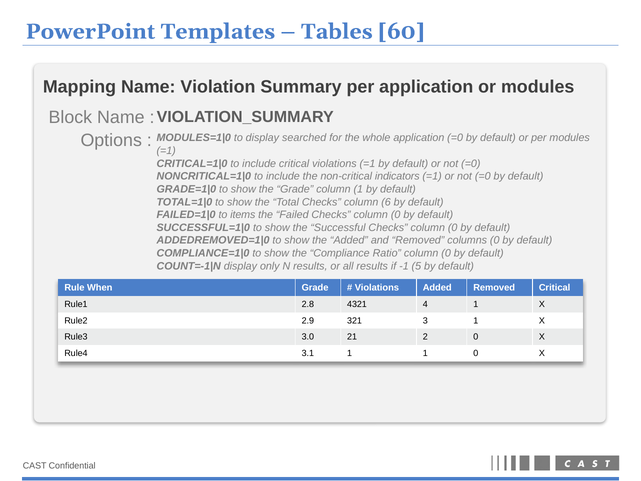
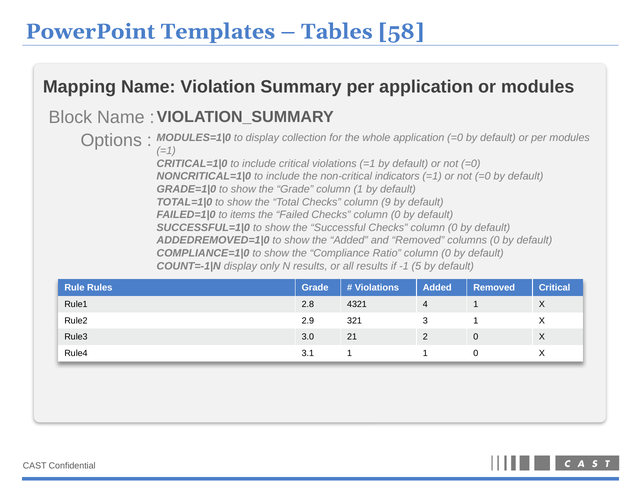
60: 60 -> 58 (401, 32)
searched: searched -> collection (304, 138)
6: 6 -> 9 (386, 202)
When: When -> Rules (100, 288)
